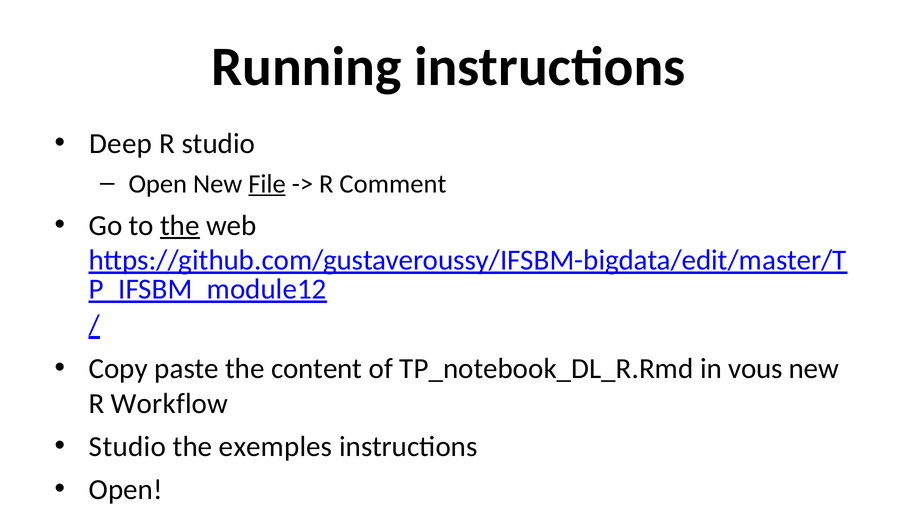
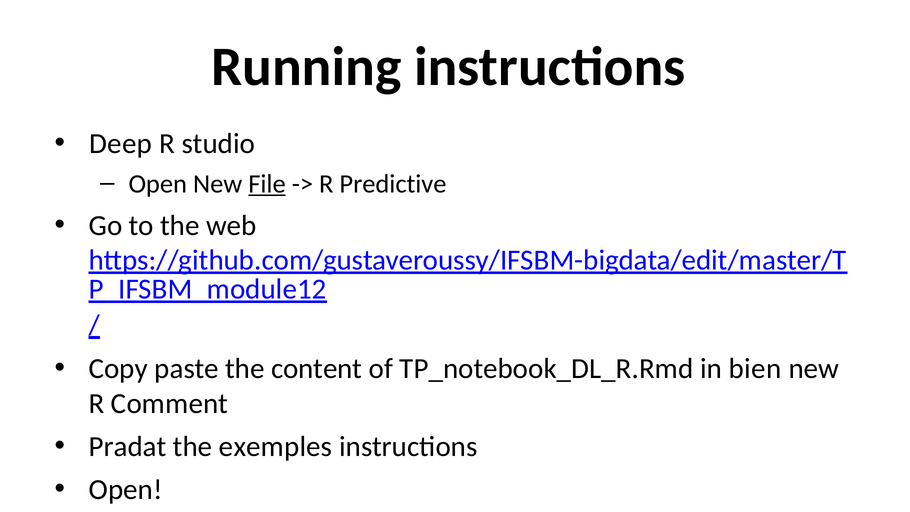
Comment: Comment -> Predictive (393, 184)
the underline: present -> none (180, 225)
vous: vous -> bien (755, 369)
Workflow: Workflow -> Comment (170, 404)
Studio: Studio -> Pradat (128, 446)
